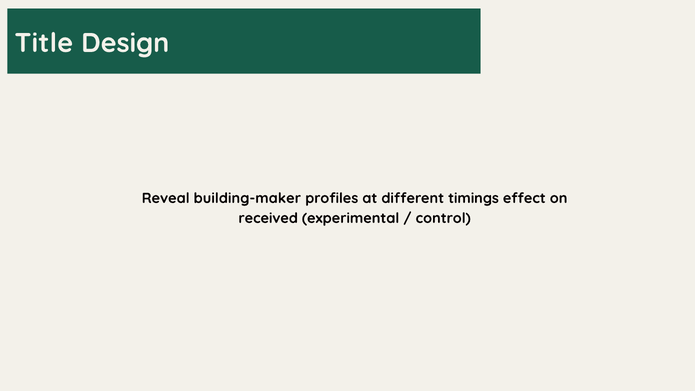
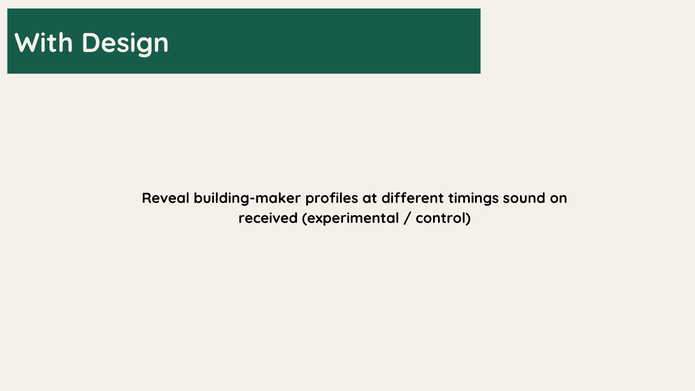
Title: Title -> With (44, 43)
effect: effect -> sound (524, 198)
